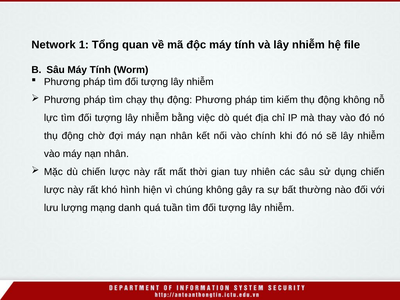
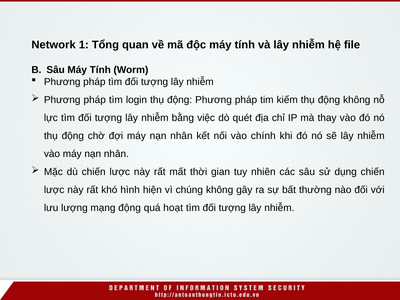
chạy: chạy -> login (136, 100)
mạng danh: danh -> động (130, 208)
tuần: tuần -> hoạt (173, 208)
